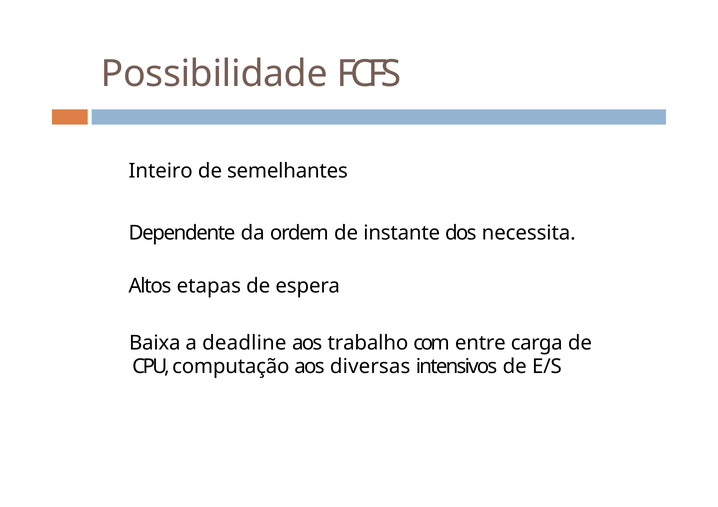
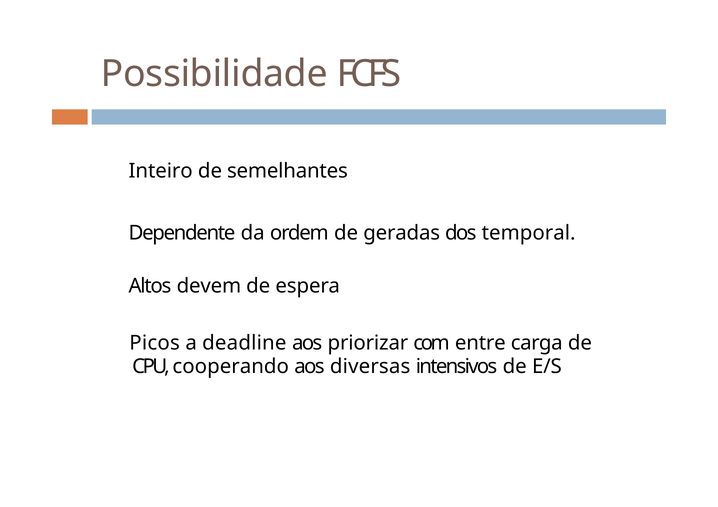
instante: instante -> geradas (402, 233)
necessita: necessita -> temporal (529, 233)
etapas: etapas -> devem (209, 286)
Baixa: Baixa -> Picos (155, 343)
trabalho: trabalho -> priorizar (368, 343)
computação: computação -> cooperando (231, 367)
